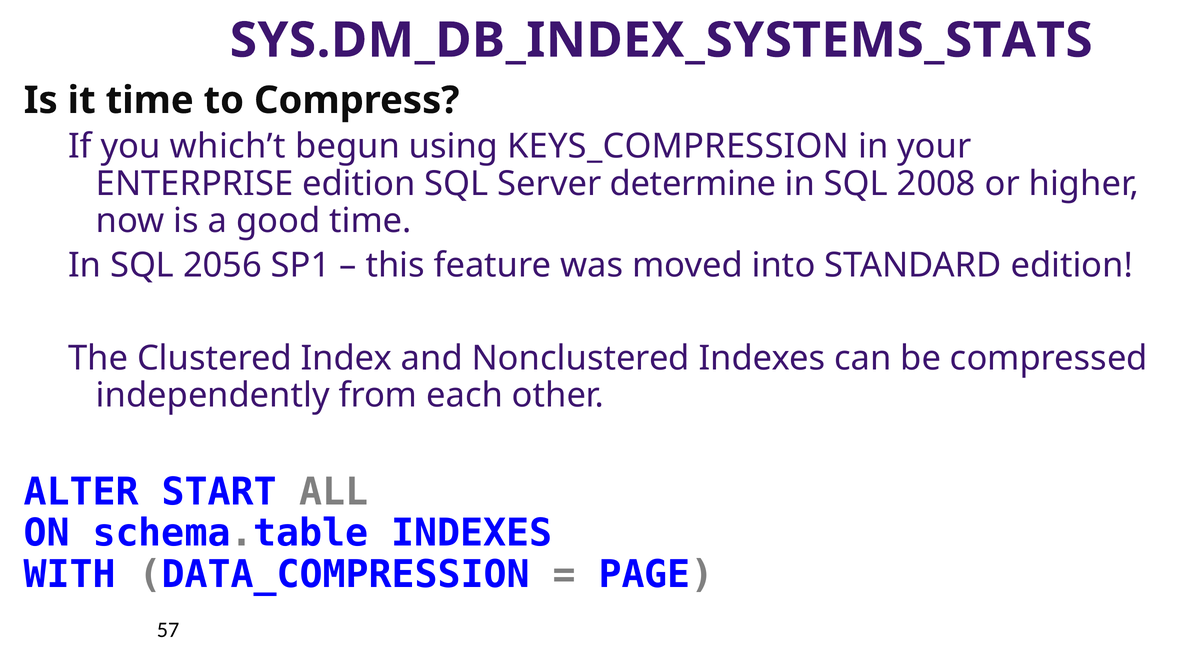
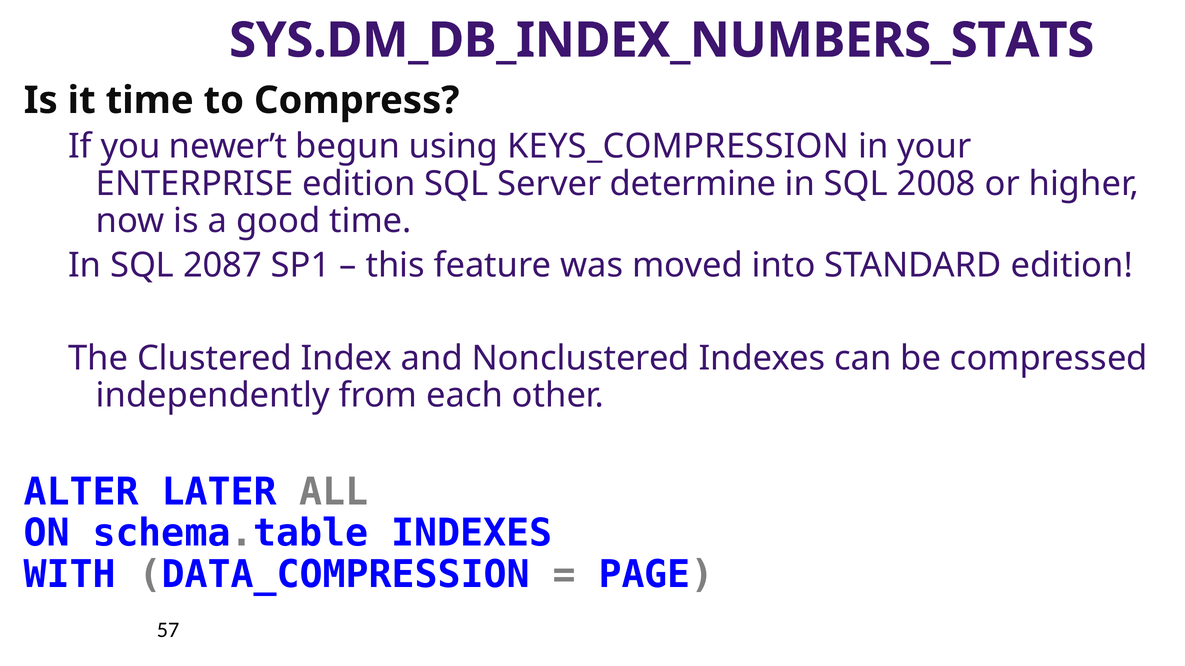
SYS.DM_DB_INDEX_SYSTEMS_STATS: SYS.DM_DB_INDEX_SYSTEMS_STATS -> SYS.DM_DB_INDEX_NUMBERS_STATS (662, 40)
which’t: which’t -> newer’t (228, 146)
2056: 2056 -> 2087 (223, 266)
START: START -> LATER (219, 492)
